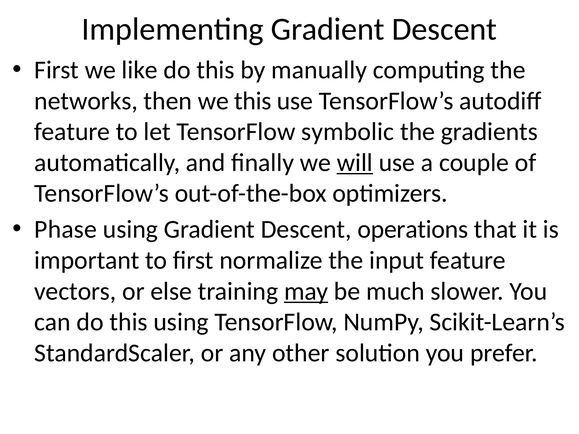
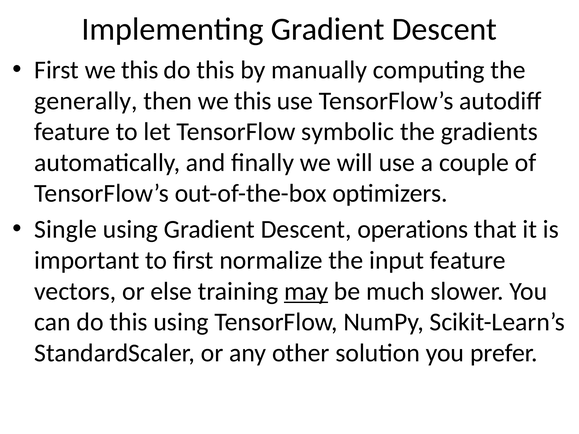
First we like: like -> this (140, 70)
networks: networks -> generally (86, 101)
will underline: present -> none (355, 163)
Phase: Phase -> Single (66, 230)
